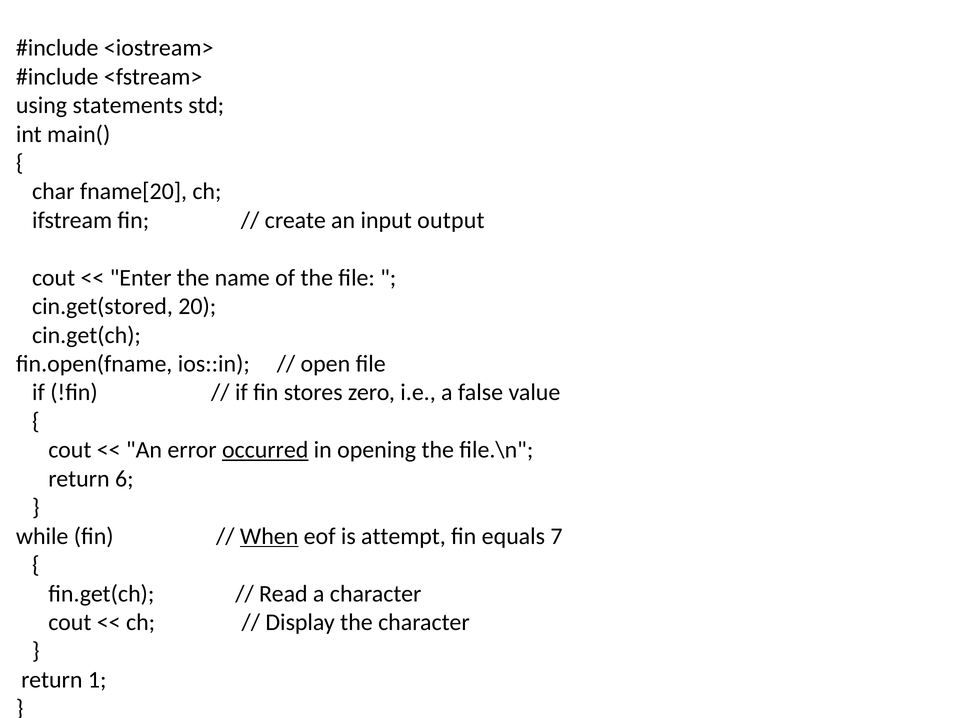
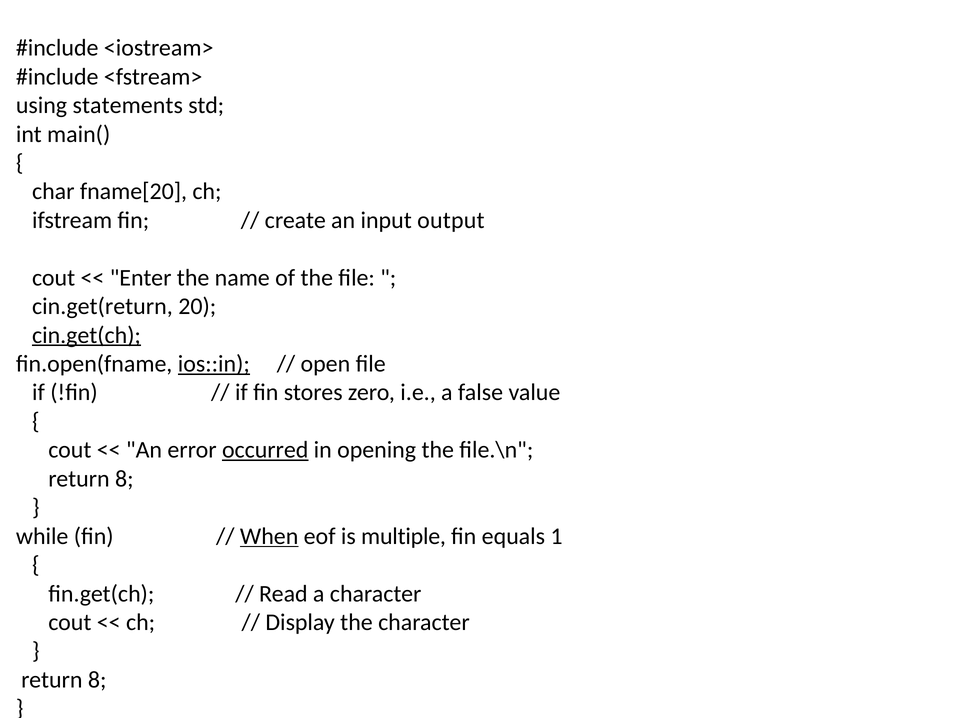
cin.get(stored: cin.get(stored -> cin.get(return (102, 307)
cin.get(ch underline: none -> present (86, 335)
ios::in underline: none -> present (214, 364)
6: 6 -> 8 (124, 479)
attempt: attempt -> multiple (404, 537)
7: 7 -> 1 (556, 537)
1: 1 -> 8 (97, 680)
